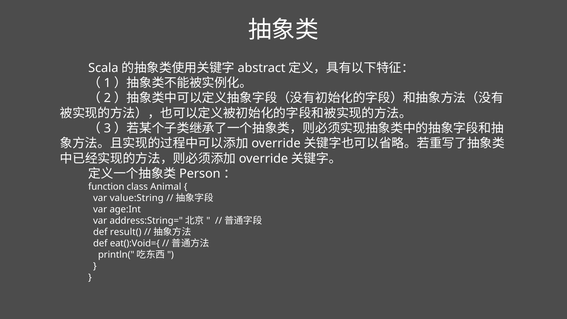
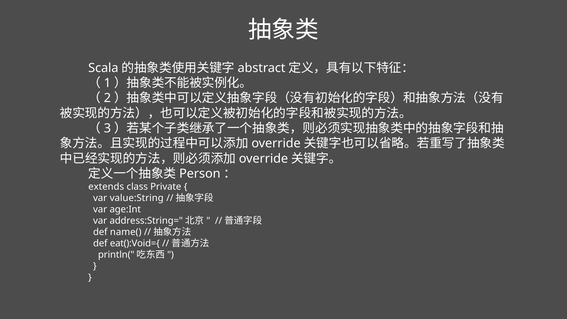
function: function -> extends (106, 187)
Animal: Animal -> Private (166, 187)
result(: result( -> name( (126, 232)
